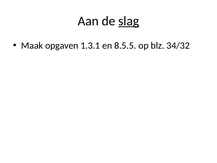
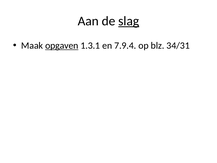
opgaven underline: none -> present (62, 46)
8.5.5: 8.5.5 -> 7.9.4 (125, 46)
34/32: 34/32 -> 34/31 (178, 46)
